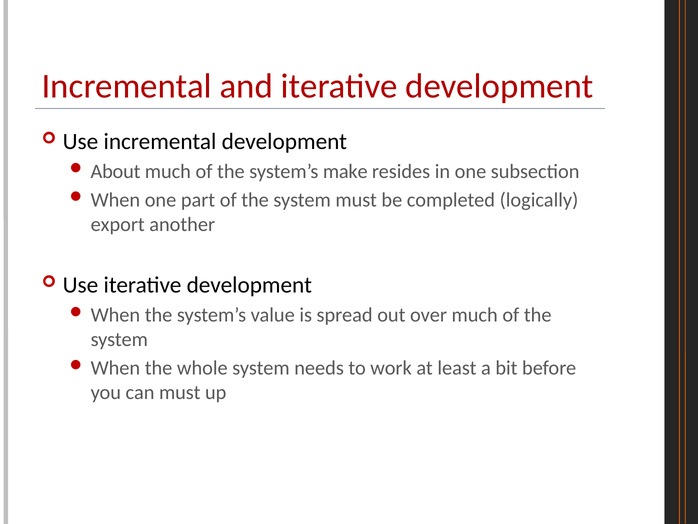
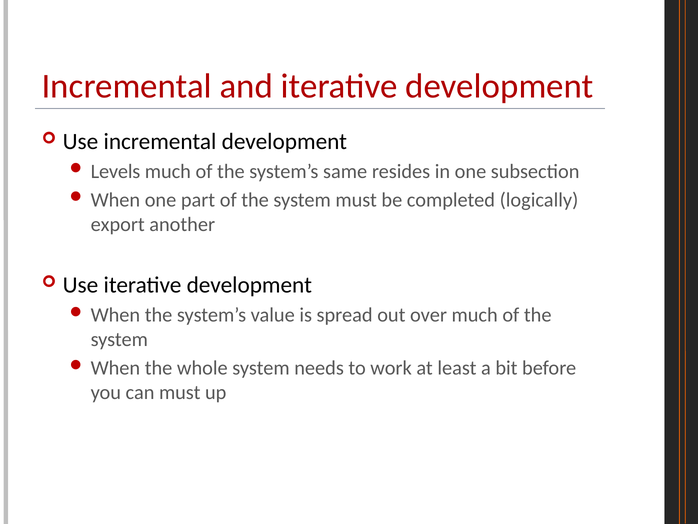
About: About -> Levels (115, 171)
make: make -> same (345, 171)
